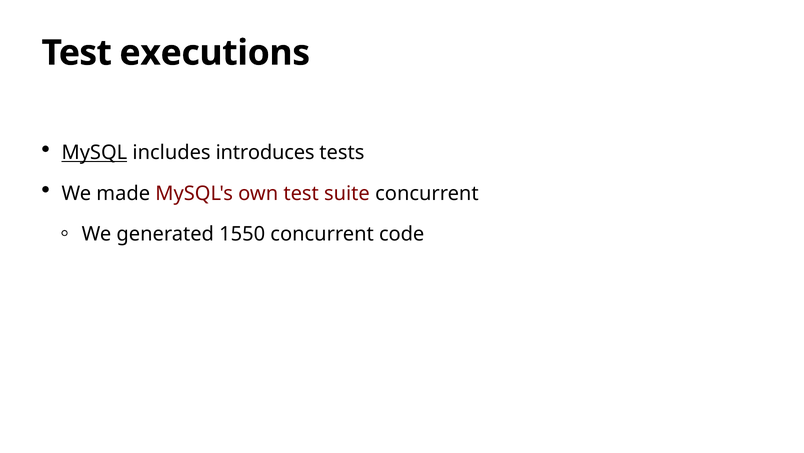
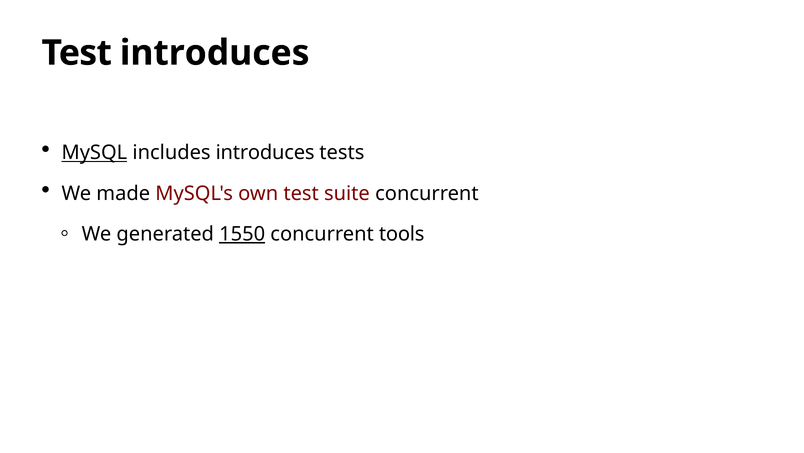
Test executions: executions -> introduces (215, 53)
1550 underline: none -> present (242, 234)
code: code -> tools (402, 234)
